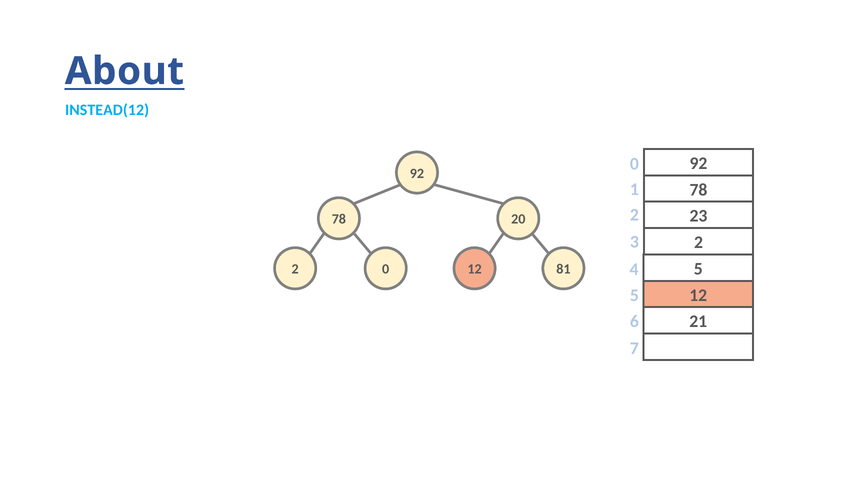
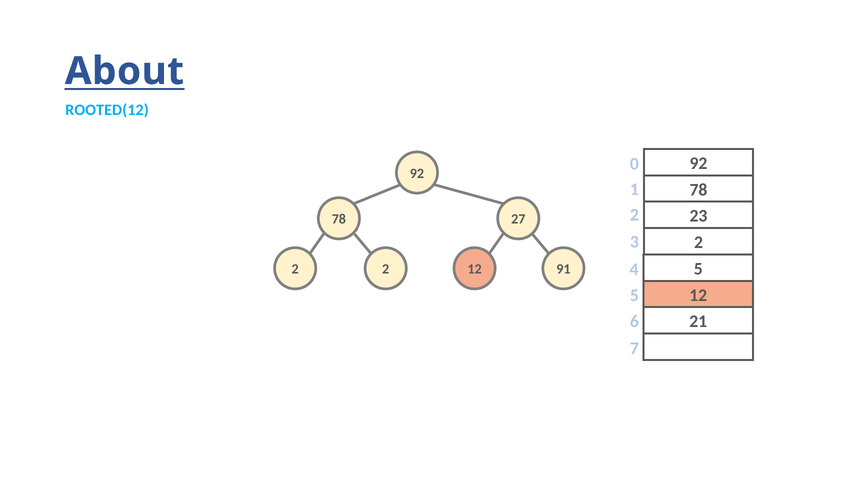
INSTEAD(12: INSTEAD(12 -> ROOTED(12 (107, 110)
20: 20 -> 27 (518, 219)
2 0: 0 -> 2 (386, 269)
81: 81 -> 91 (563, 269)
